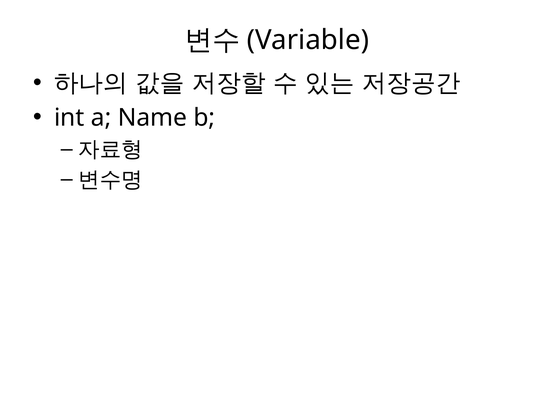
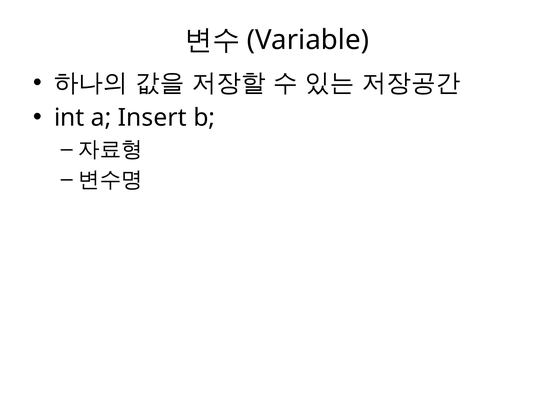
Name: Name -> Insert (152, 118)
